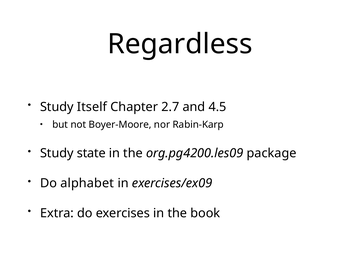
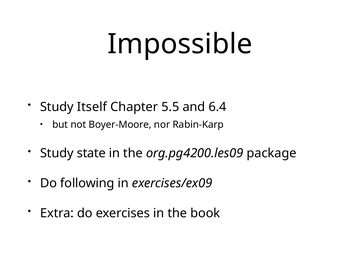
Regardless: Regardless -> Impossible (180, 44)
2.7: 2.7 -> 5.5 (170, 107)
4.5: 4.5 -> 6.4 (217, 107)
alphabet: alphabet -> following (87, 183)
